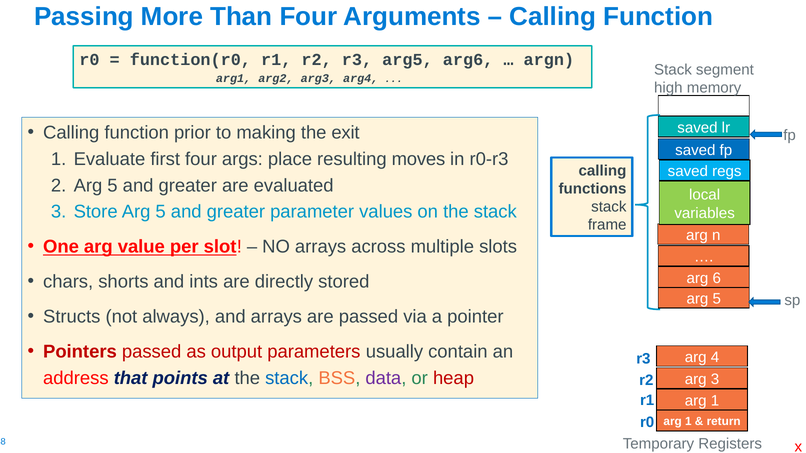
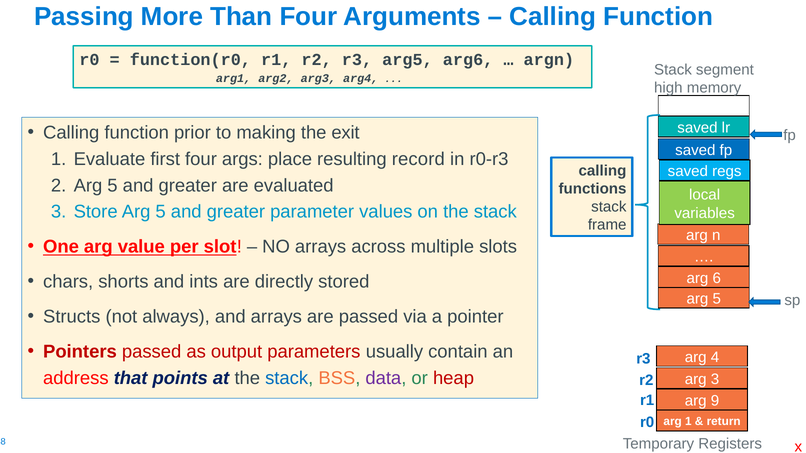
moves: moves -> record (418, 159)
1: 1 -> 9 (715, 401)
